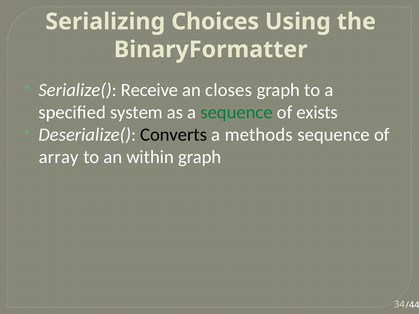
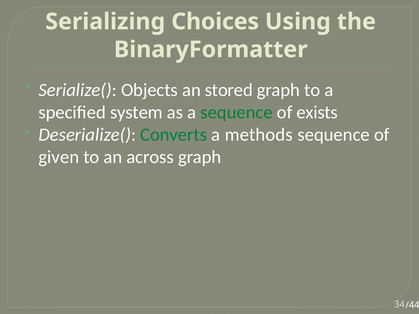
Receive: Receive -> Objects (149, 90)
closes: closes -> stored (229, 90)
Converts colour: black -> green (174, 135)
array: array -> given (59, 157)
within: within -> across (150, 157)
